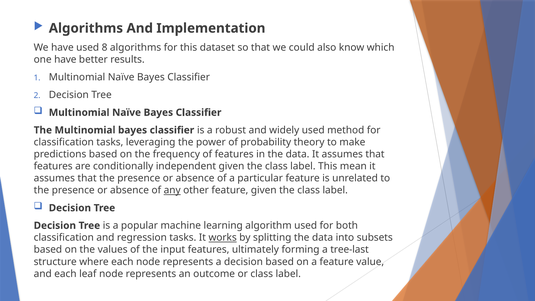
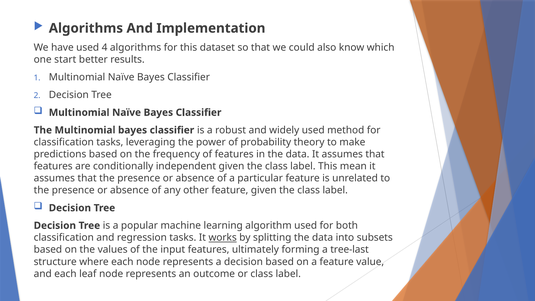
8: 8 -> 4 (105, 48)
one have: have -> start (65, 60)
any underline: present -> none (172, 190)
